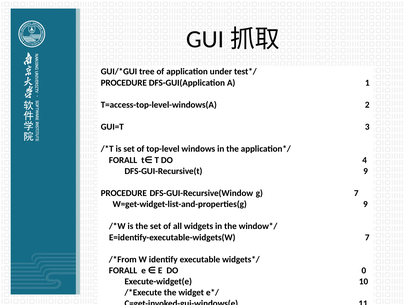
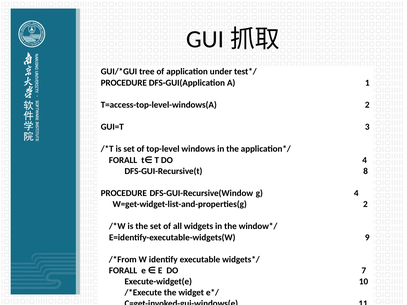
DFS-GUI-Recursive(t 9: 9 -> 8 (366, 171)
g 7: 7 -> 4 (356, 193)
W=get-widget-list-and-properties(g 9: 9 -> 2 (365, 204)
E=identify-executable-widgets(W 7: 7 -> 9 (367, 238)
0: 0 -> 7 (364, 271)
